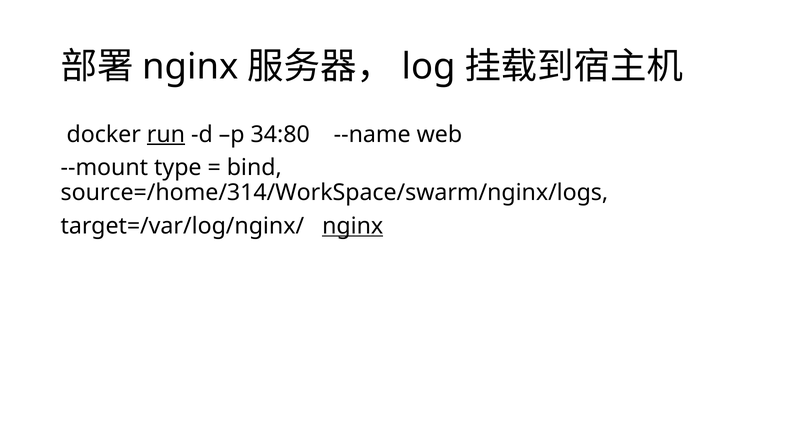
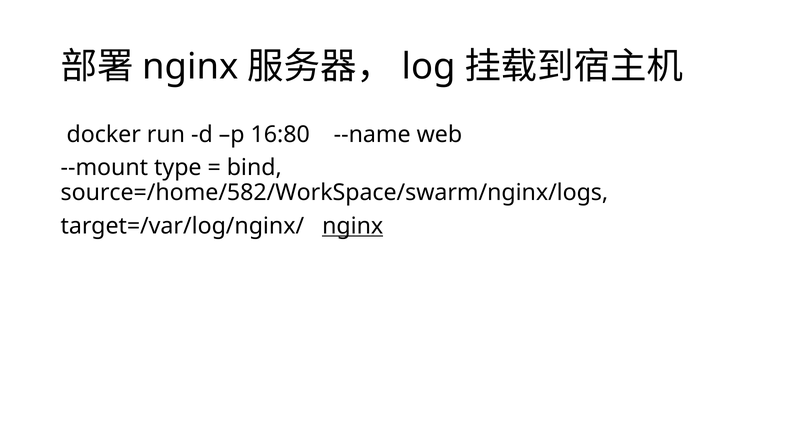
run underline: present -> none (166, 134)
34:80: 34:80 -> 16:80 (280, 134)
source=/home/314/WorkSpace/swarm/nginx/logs: source=/home/314/WorkSpace/swarm/nginx/logs -> source=/home/582/WorkSpace/swarm/nginx/logs (334, 193)
